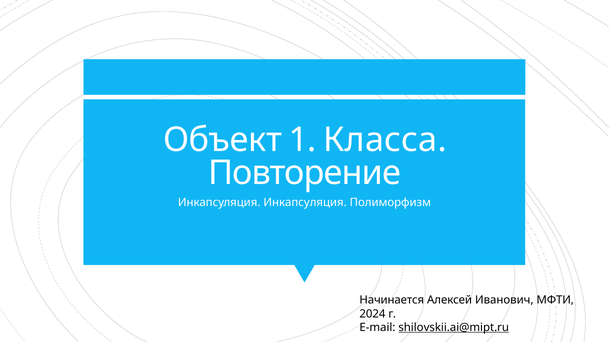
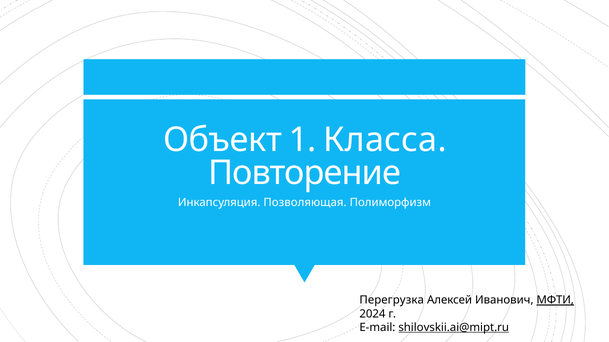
Инкапсуляция Инкапсуляция: Инкапсуляция -> Позволяющая (305, 203)
Начинается: Начинается -> Перегрузка (392, 301)
МФТИ underline: none -> present (555, 301)
